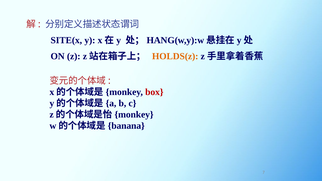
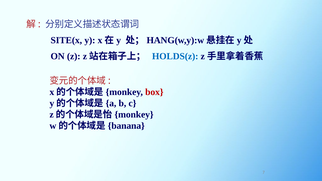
HOLDS(z colour: orange -> blue (175, 56)
